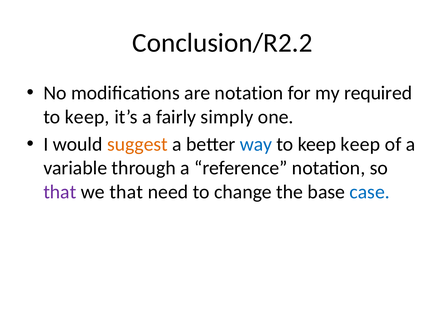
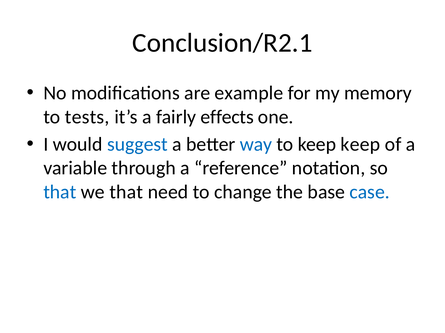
Conclusion/R2.2: Conclusion/R2.2 -> Conclusion/R2.1 (222, 43)
are notation: notation -> example (249, 93)
required: required -> memory (378, 93)
keep: keep -> tests (87, 117)
simply: simply -> effects (227, 117)
suggest colour: orange -> blue (137, 145)
that colour: purple -> blue (60, 192)
